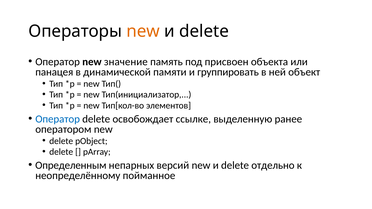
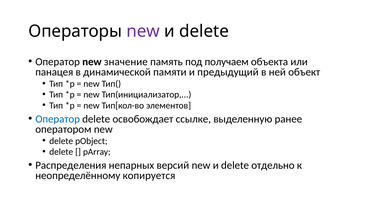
new colour: orange -> purple (143, 31)
присвоен: присвоен -> получаем (227, 62)
группировать: группировать -> предыдущий (228, 72)
Определенным: Определенным -> Распределения (71, 165)
пойманное: пойманное -> копируется (149, 176)
